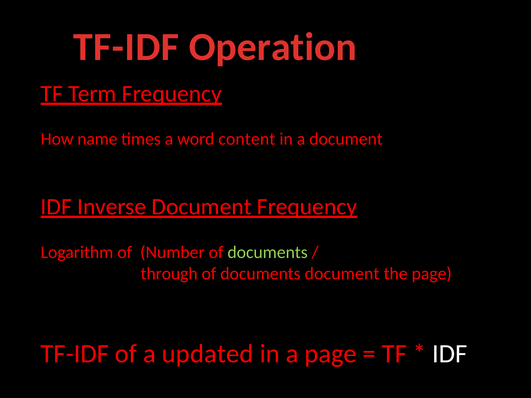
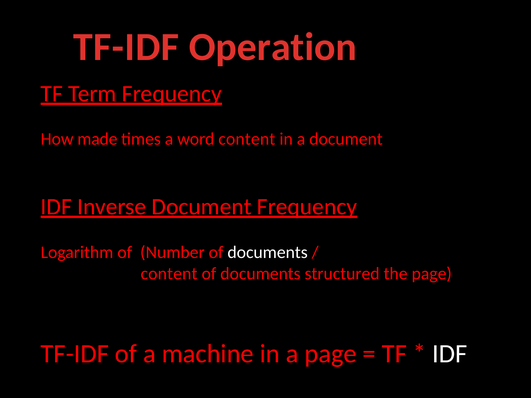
name: name -> made (97, 139)
documents colour: light green -> white (268, 253)
through: through -> content (169, 274)
documents document: document -> structured (342, 274)
updated: updated -> machine (208, 354)
